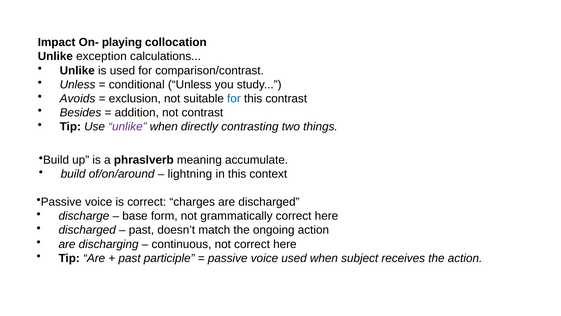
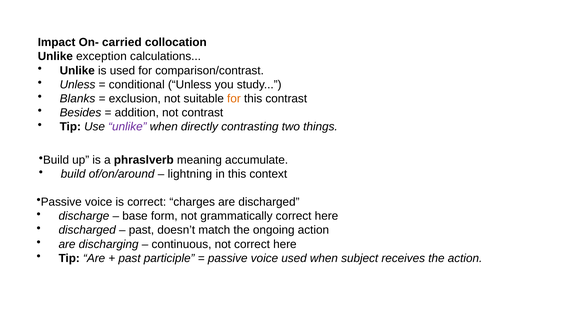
playing: playing -> carried (122, 42)
Avoids: Avoids -> Blanks (78, 98)
for colour: blue -> orange (234, 98)
